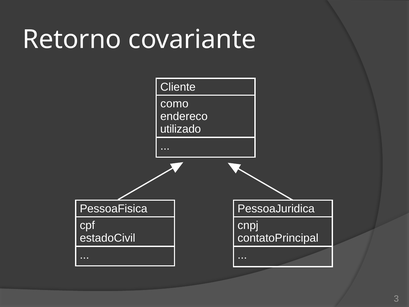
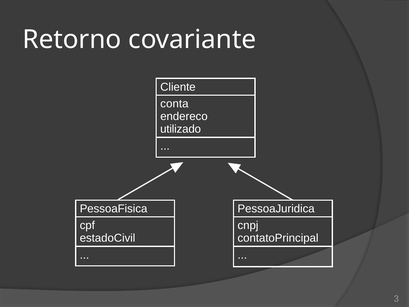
como: como -> conta (174, 104)
